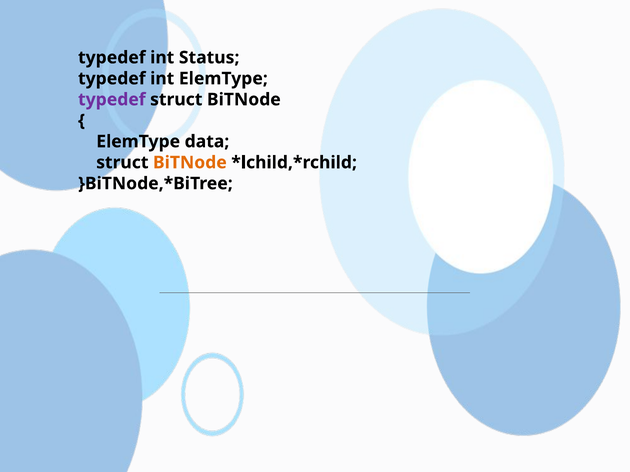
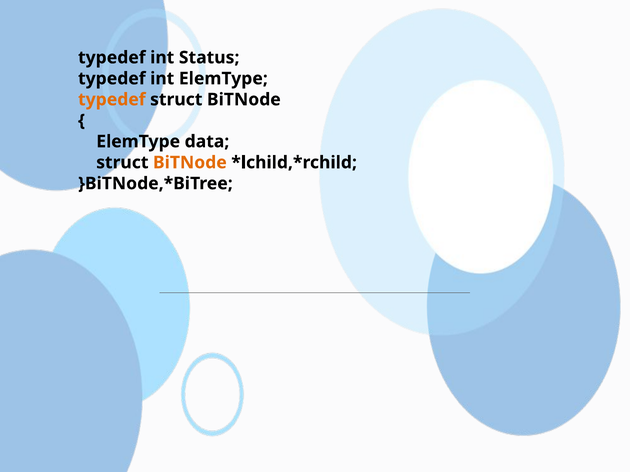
typedef colour: purple -> orange (112, 100)
